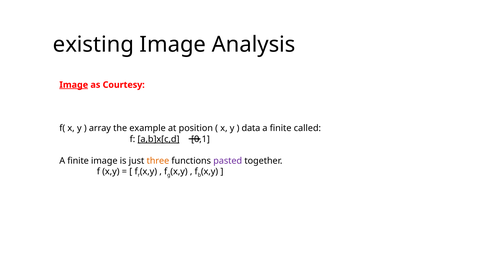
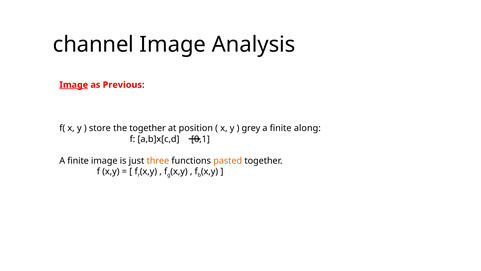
existing: existing -> channel (93, 44)
Courtesy: Courtesy -> Previous (124, 85)
array: array -> store (100, 128)
the example: example -> together (148, 128)
data: data -> grey (251, 128)
called: called -> along (307, 128)
a,b]x[c,d underline: present -> none (158, 139)
pasted colour: purple -> orange (228, 160)
